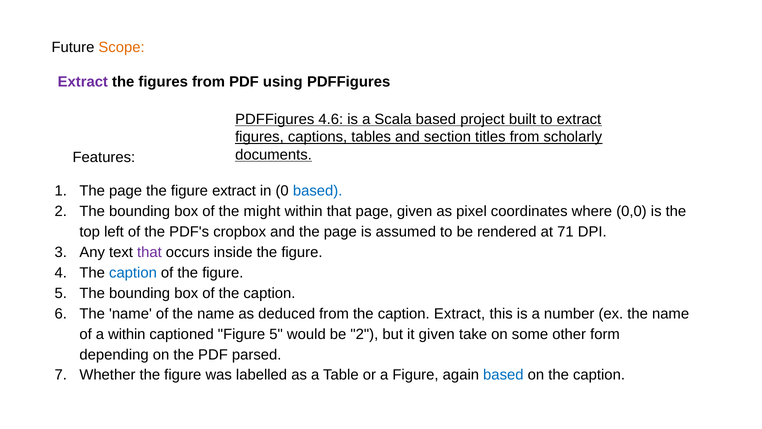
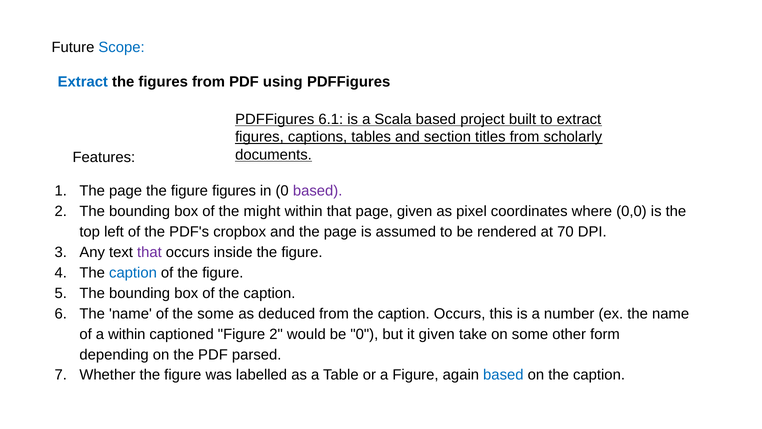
Scope colour: orange -> blue (122, 47)
Extract colour: purple -> blue (83, 82)
4.6: 4.6 -> 6.1 (331, 119)
figure extract: extract -> figures (234, 191)
based colour: blue -> purple (318, 191)
71: 71 -> 70 (565, 232)
of the name: name -> some (216, 313)
caption Extract: Extract -> Occurs (460, 313)
captioned Figure 5: 5 -> 2 (276, 334)
be 2: 2 -> 0 (364, 334)
